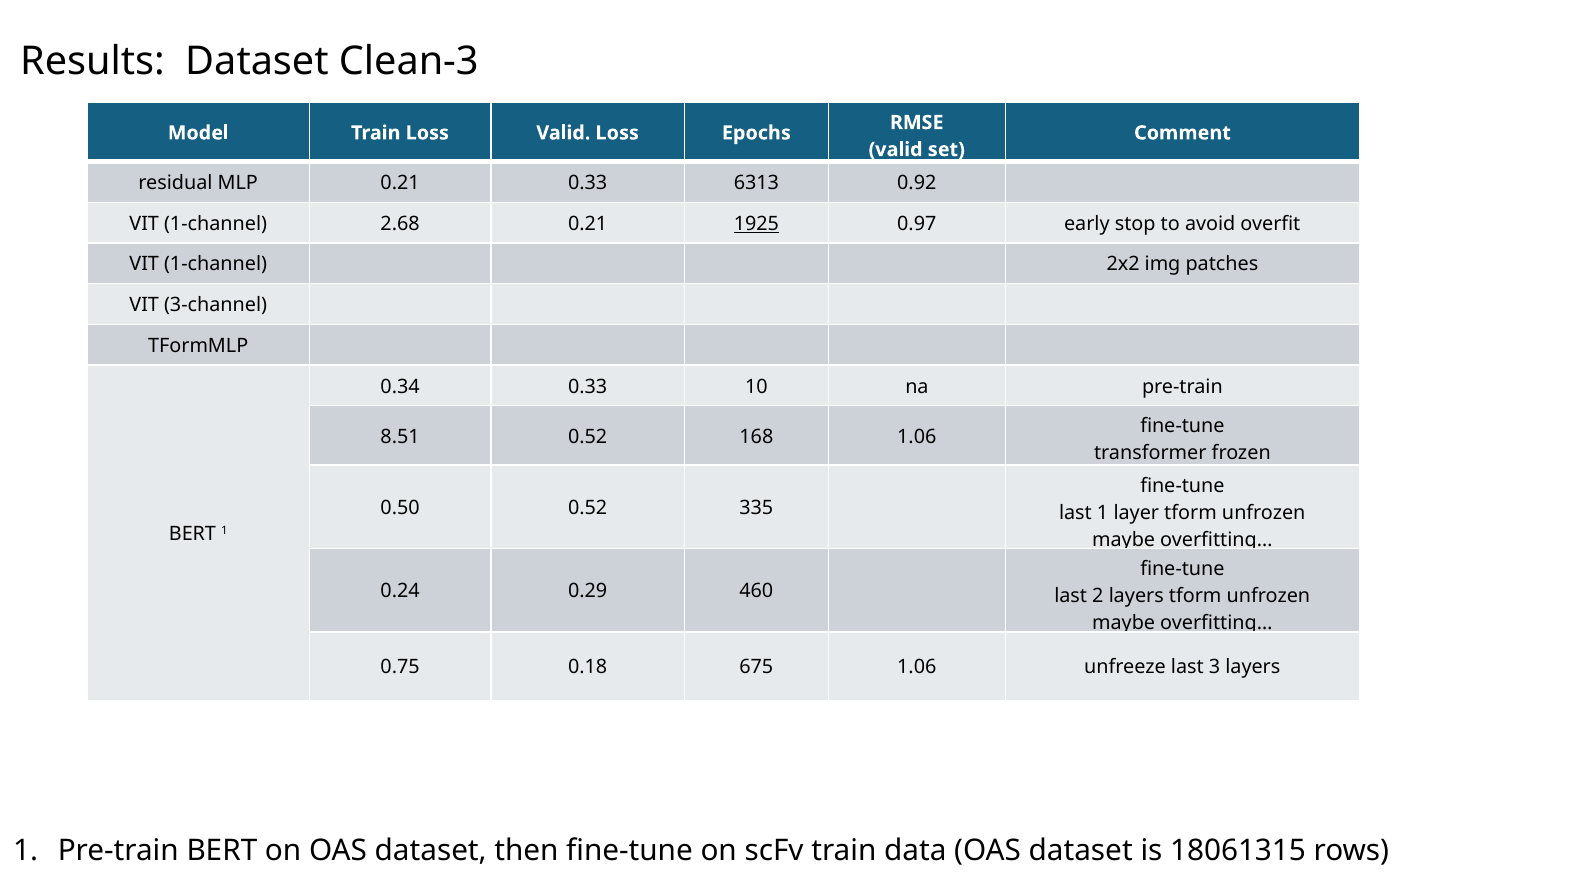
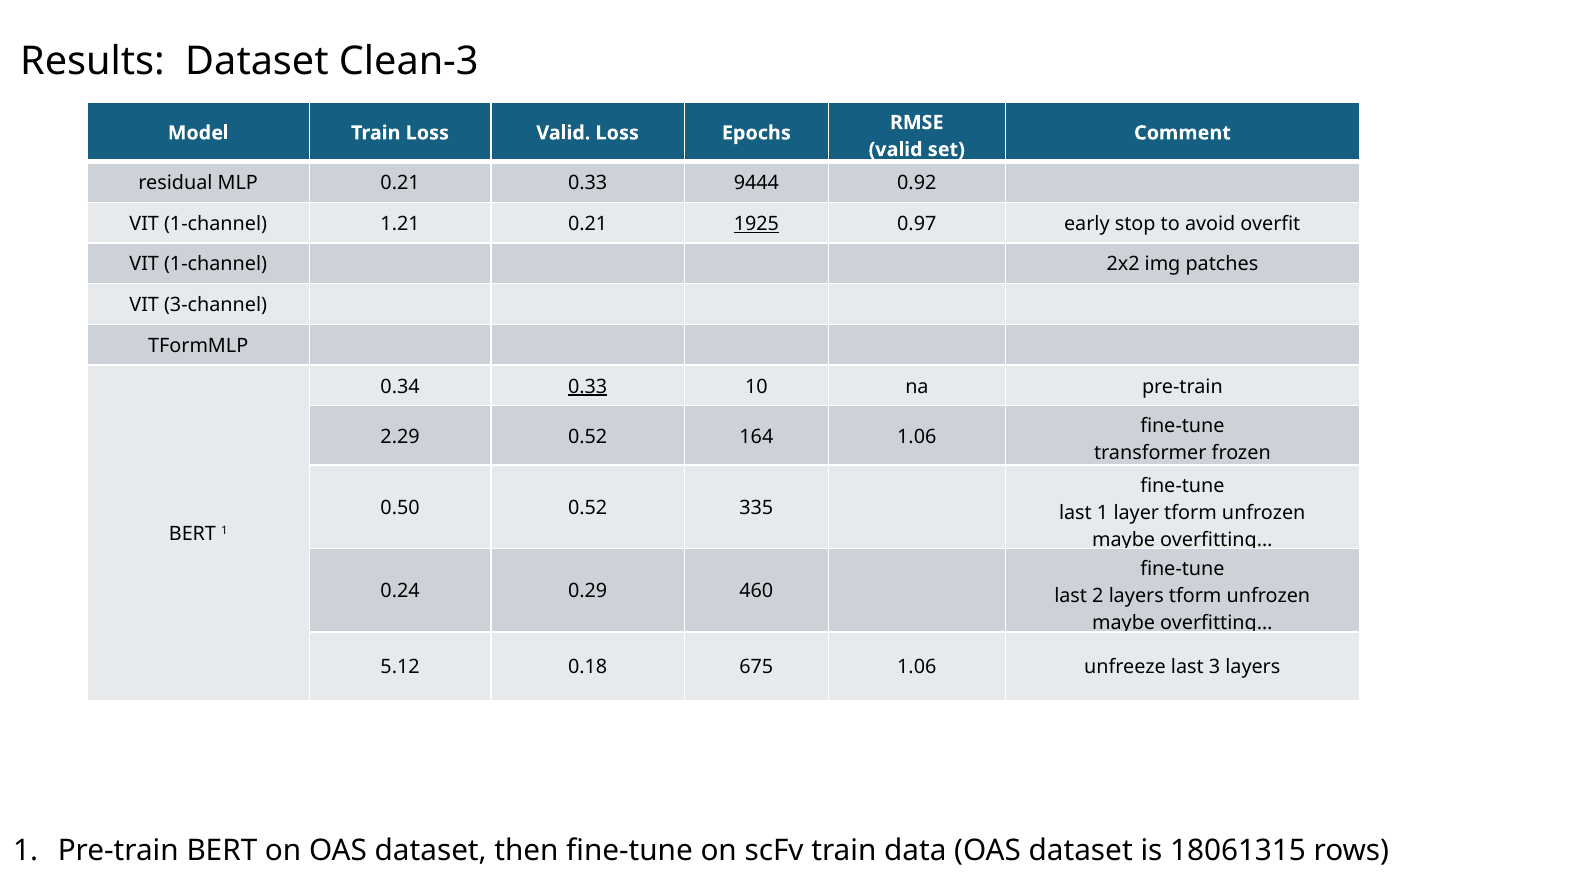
6313: 6313 -> 9444 (756, 183)
2.68: 2.68 -> 1.21 (400, 224)
0.33 underline: none -> present (588, 386)
8.51: 8.51 -> 2.29 (400, 436)
168: 168 -> 164 (756, 436)
0.75: 0.75 -> 5.12 (400, 667)
